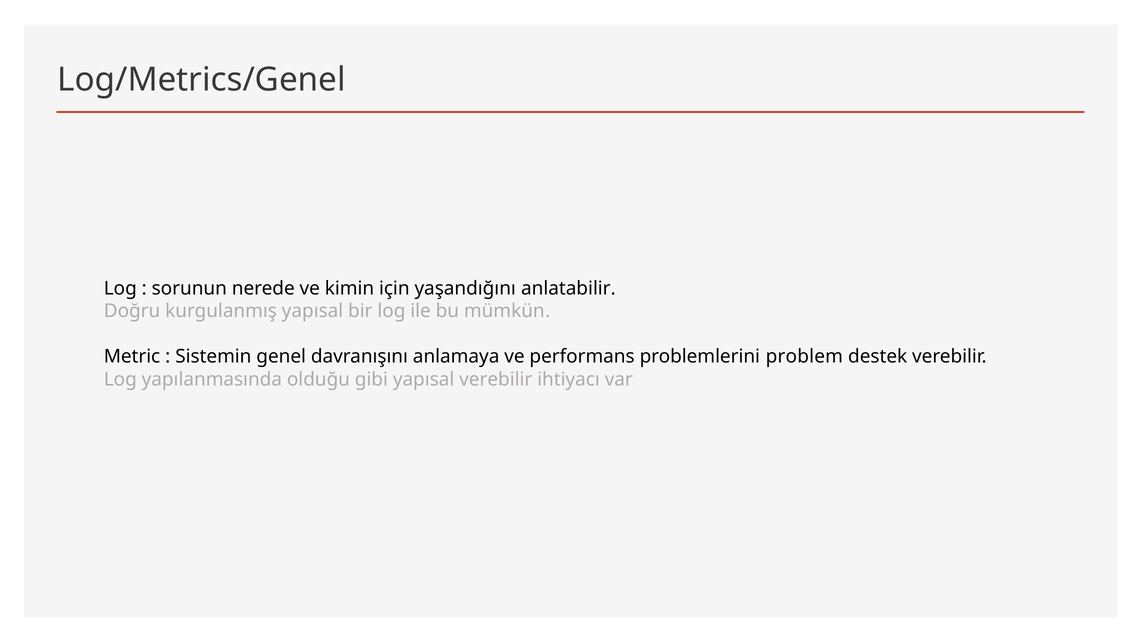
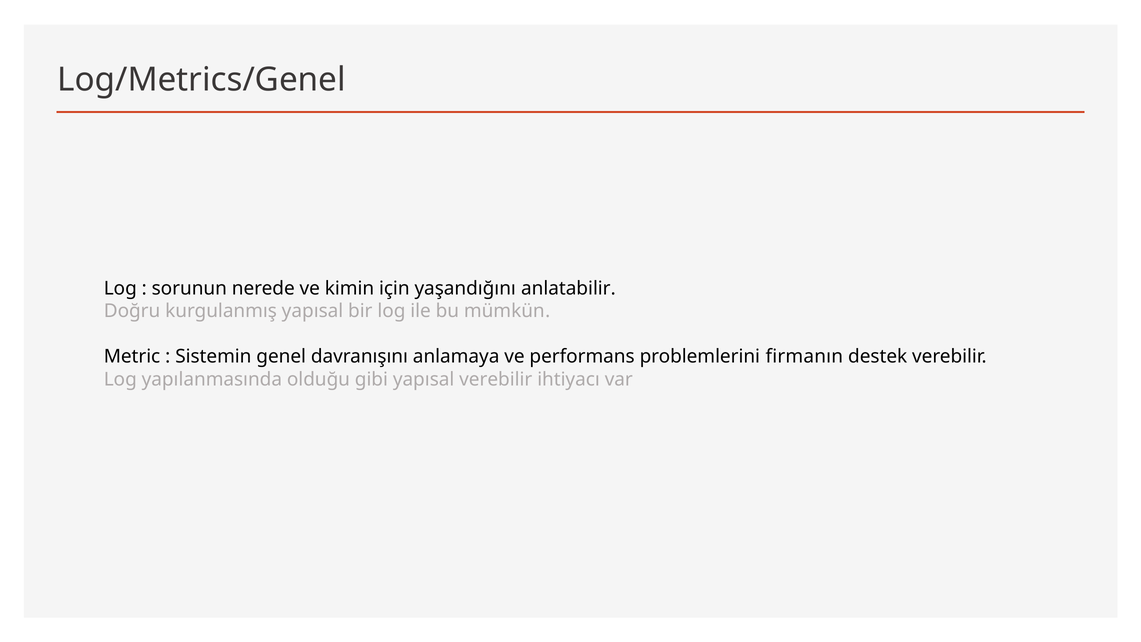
problem: problem -> firmanın (804, 357)
